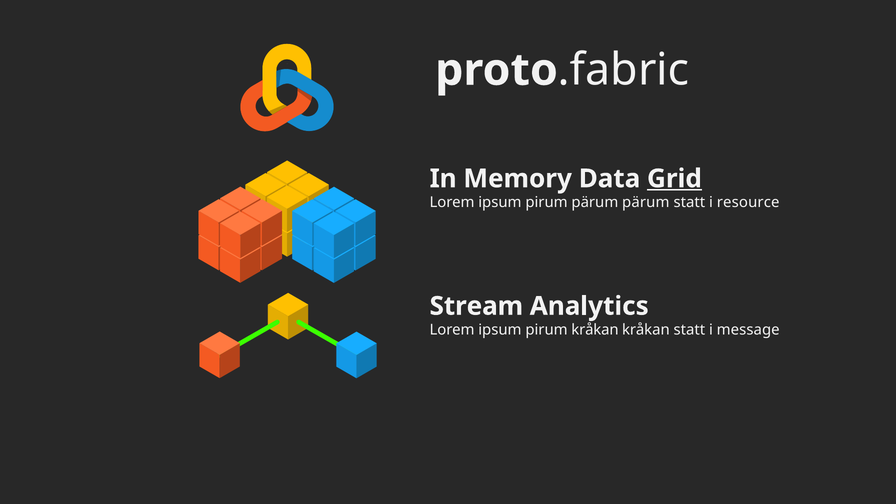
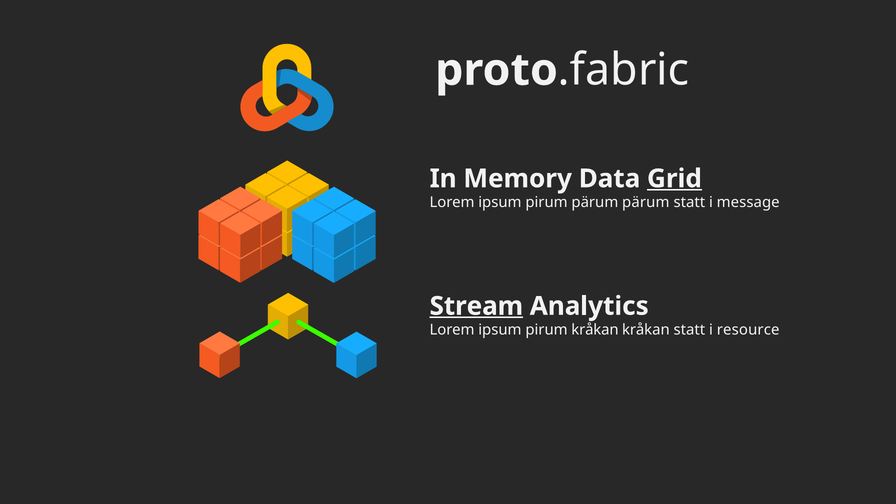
resource: resource -> message (748, 203)
Stream underline: none -> present (476, 306)
message: message -> resource (748, 330)
